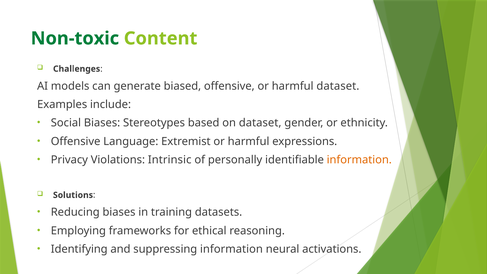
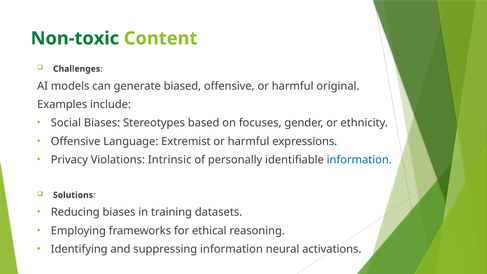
harmful dataset: dataset -> original (338, 86)
on dataset: dataset -> focuses (260, 123)
information colour: orange -> blue (359, 160)
